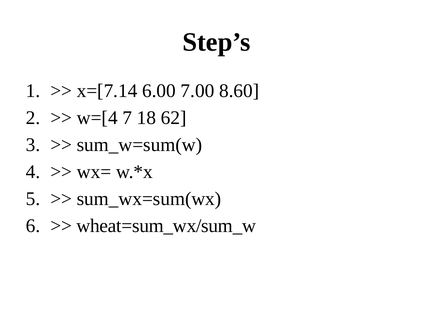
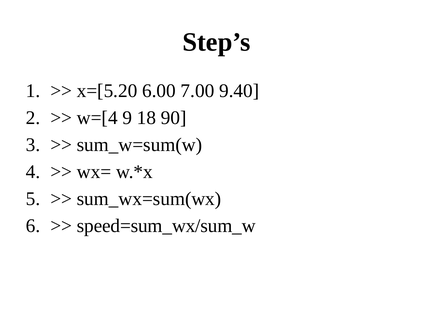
x=[7.14: x=[7.14 -> x=[5.20 (107, 91)
8.60: 8.60 -> 9.40 (239, 91)
7: 7 -> 9 (127, 118)
62: 62 -> 90 (174, 118)
wheat=sum_wx/sum_w: wheat=sum_wx/sum_w -> speed=sum_wx/sum_w (166, 226)
